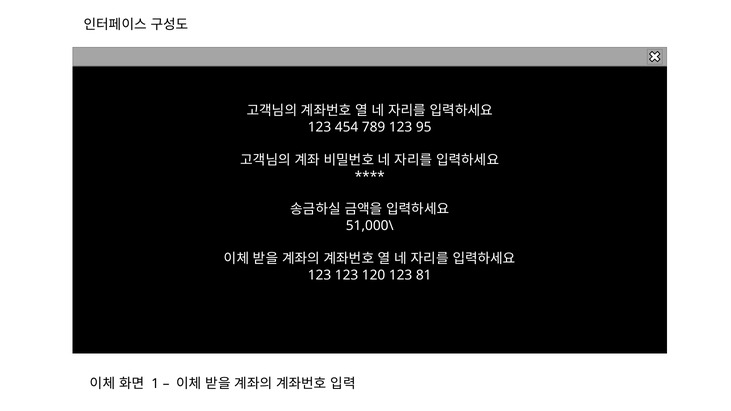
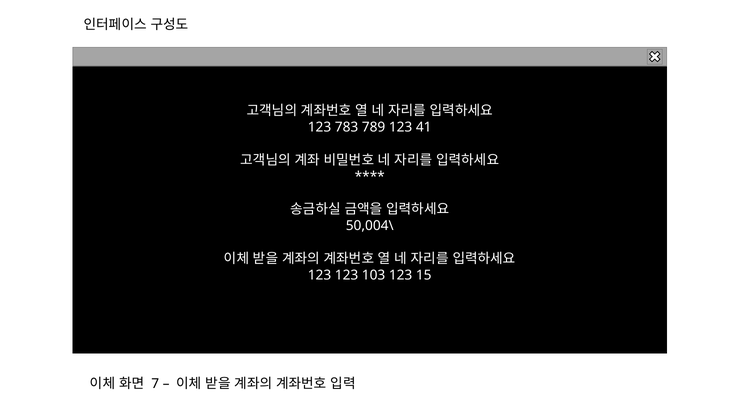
454: 454 -> 783 (347, 127)
95: 95 -> 41 (424, 127)
51,000\: 51,000\ -> 50,004\ (370, 226)
120: 120 -> 103 (374, 275)
81: 81 -> 15 (424, 275)
1: 1 -> 7 (155, 384)
